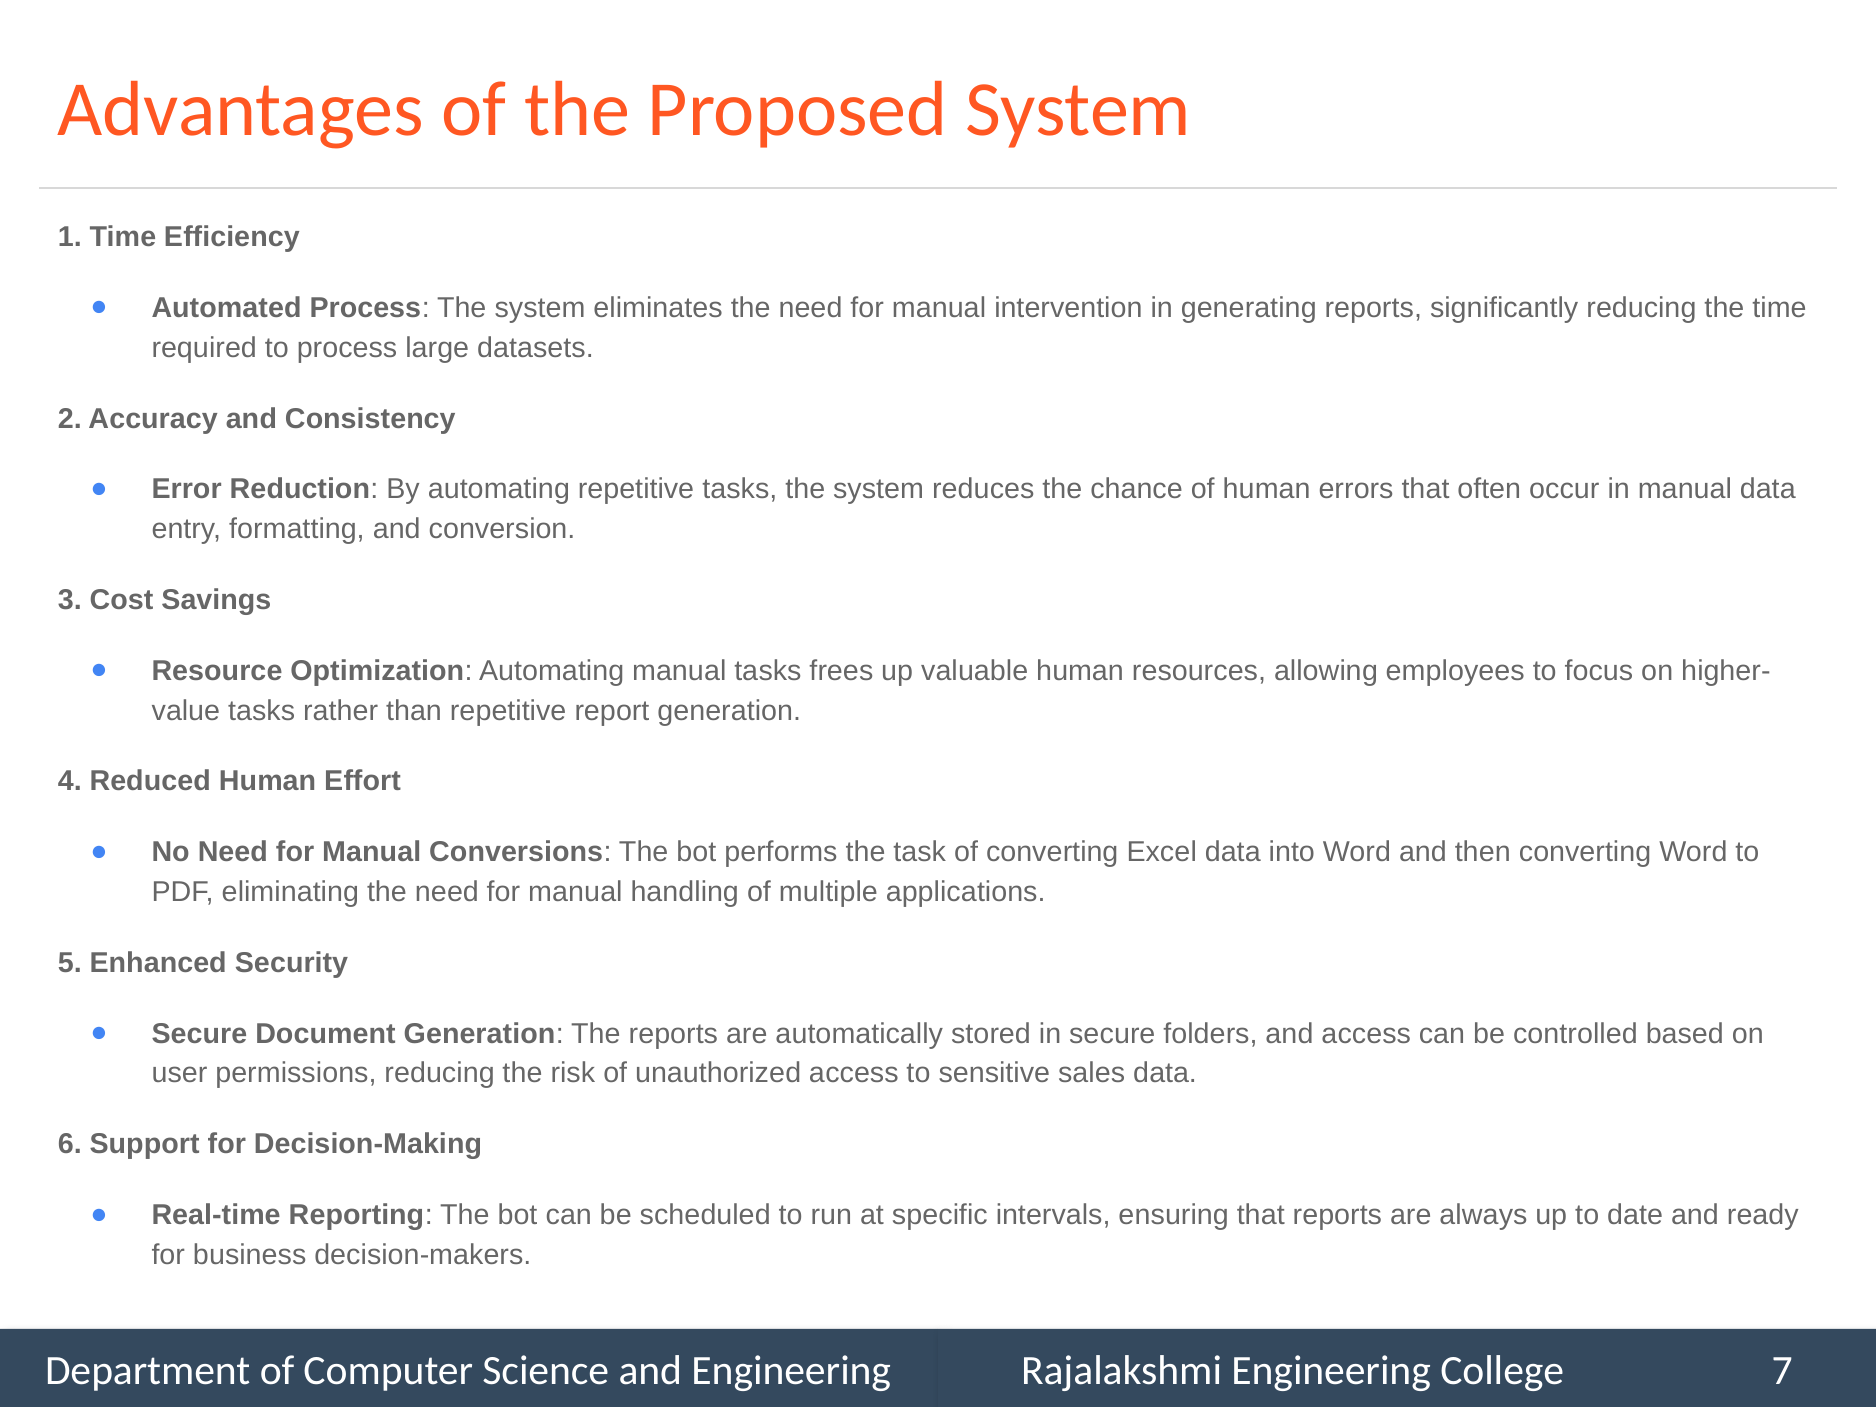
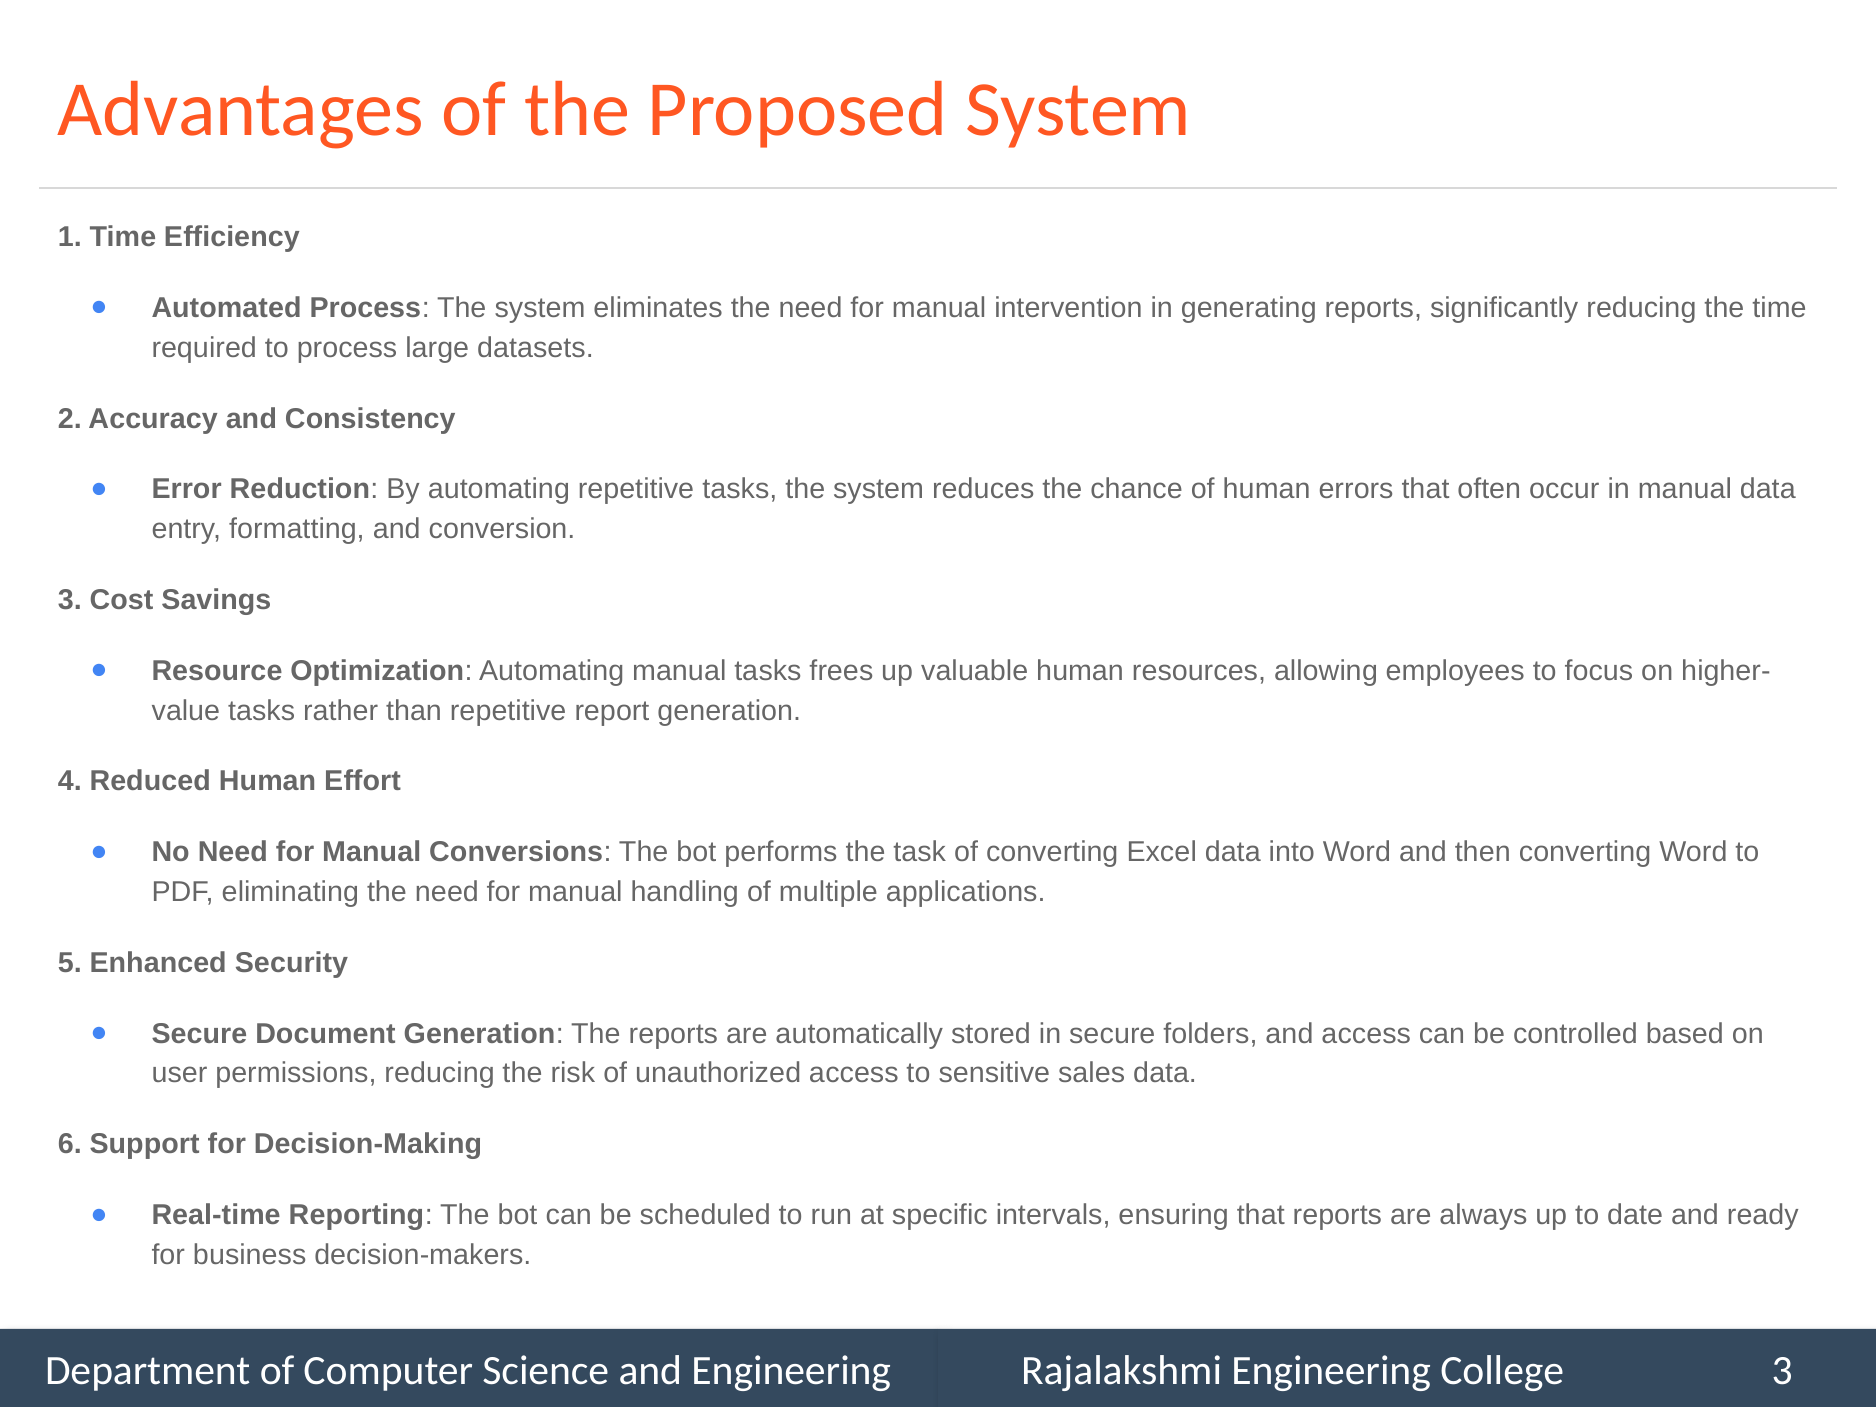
7: 7 -> 3 (1782, 1370)
